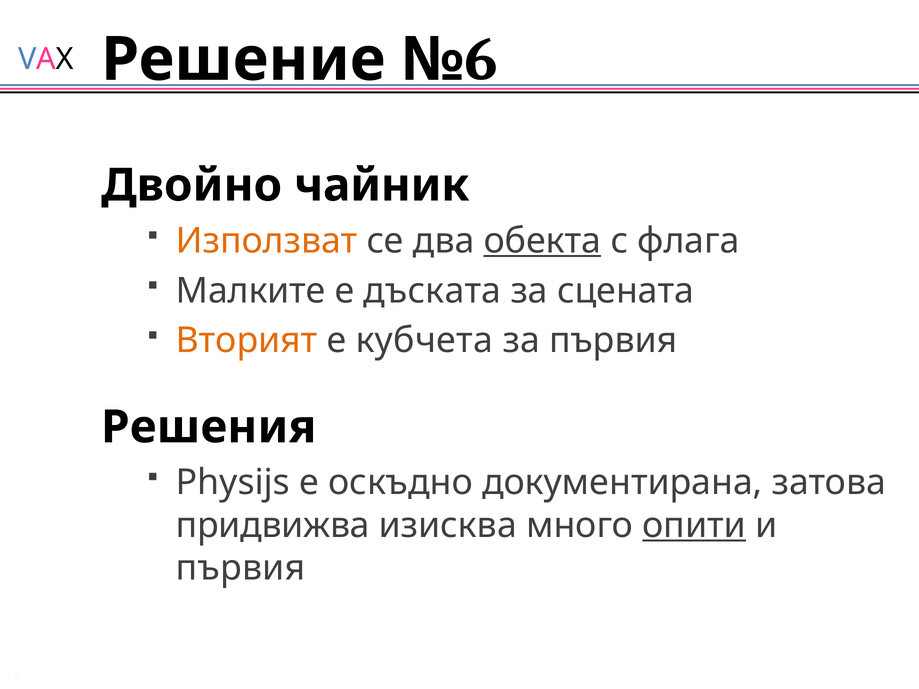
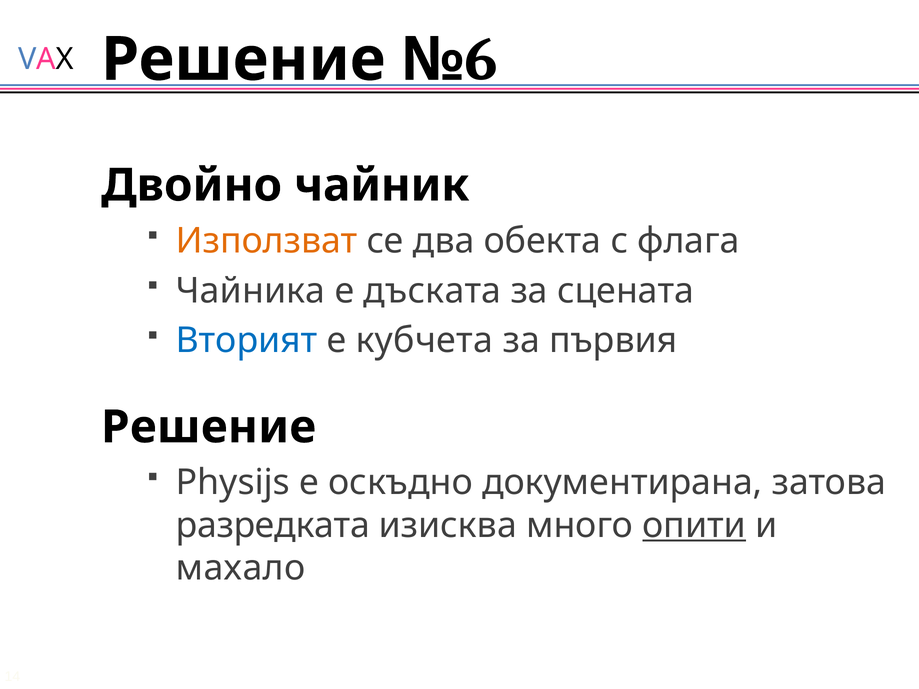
обекта underline: present -> none (542, 241)
Малките: Малките -> Чайника (251, 291)
Вторият colour: orange -> blue (247, 341)
Решения: Решения -> Решение (209, 427)
придвижва: придвижва -> разредката (273, 525)
първия: първия -> махало (241, 568)
